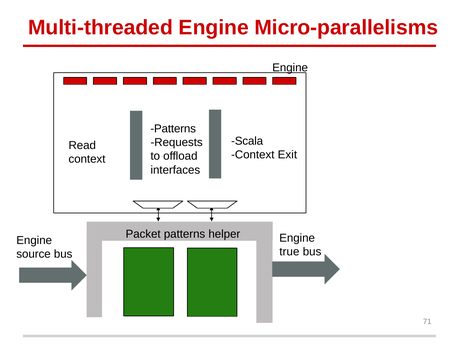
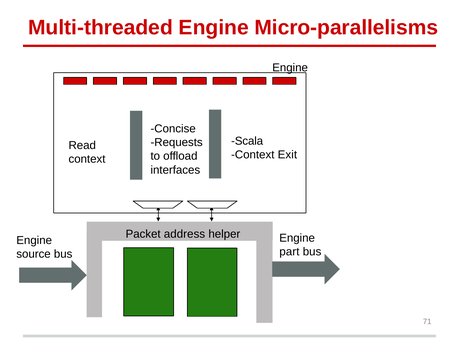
Patterns: Patterns -> Concise (173, 129)
Packet patterns: patterns -> address (185, 234)
true: true -> part (289, 252)
